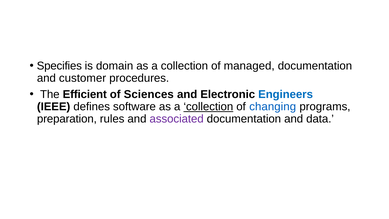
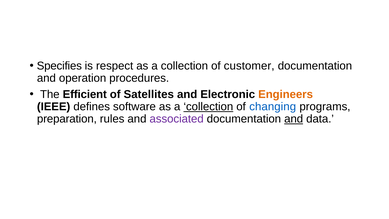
domain: domain -> respect (115, 66)
managed: managed -> customer (249, 66)
customer: customer -> operation (83, 78)
Sciences: Sciences -> Satellites (149, 94)
Engineers colour: blue -> orange (286, 94)
and underline: none -> present (294, 119)
